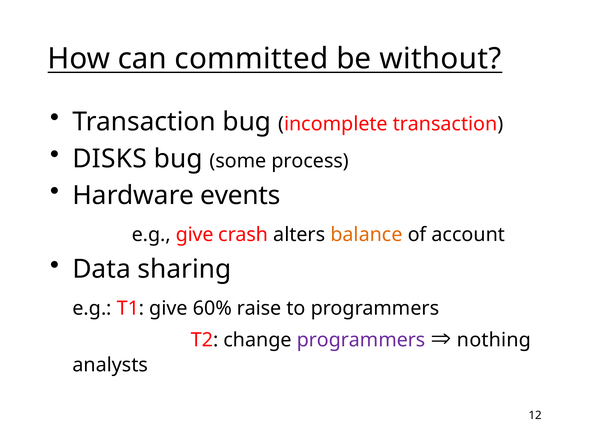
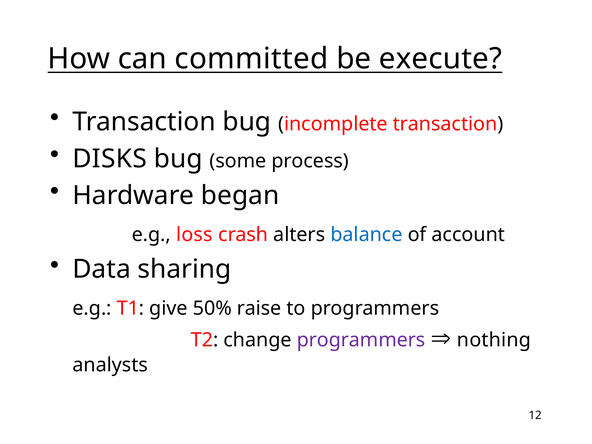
without: without -> execute (440, 59)
events: events -> began (240, 196)
e.g give: give -> loss (194, 235)
balance colour: orange -> blue (366, 235)
60%: 60% -> 50% (212, 308)
